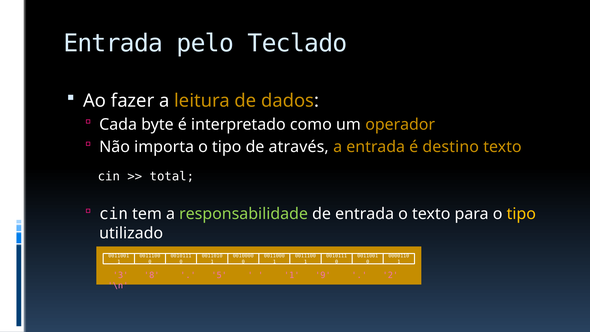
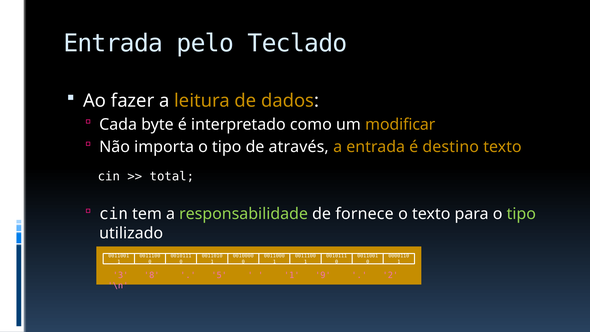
operador: operador -> modificar (400, 124)
de entrada: entrada -> fornece (365, 214)
tipo colour: yellow -> light green (521, 214)
